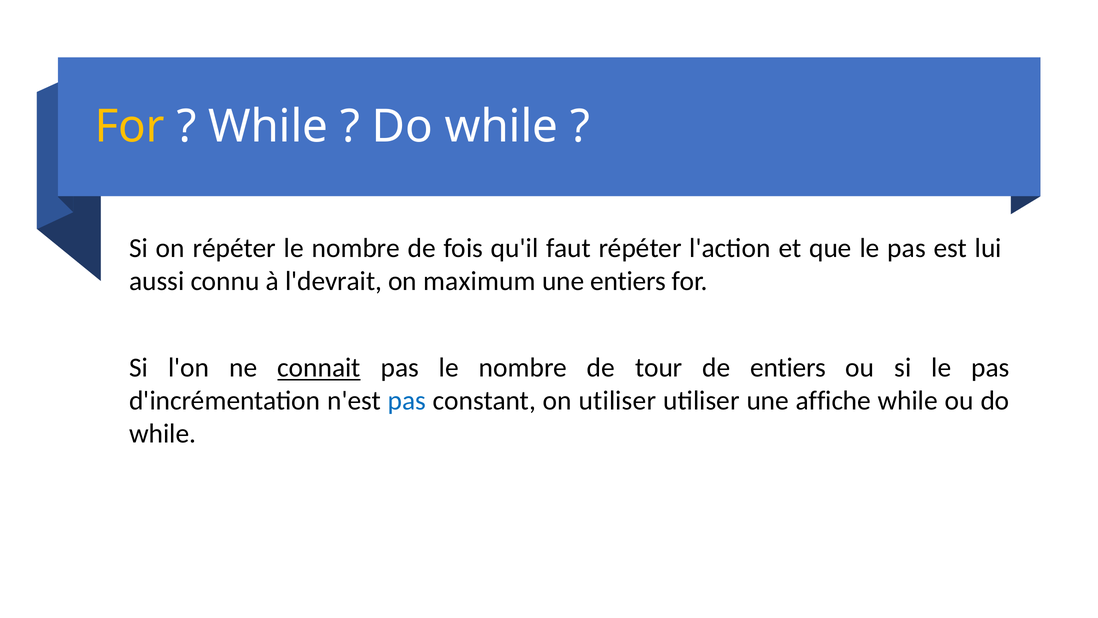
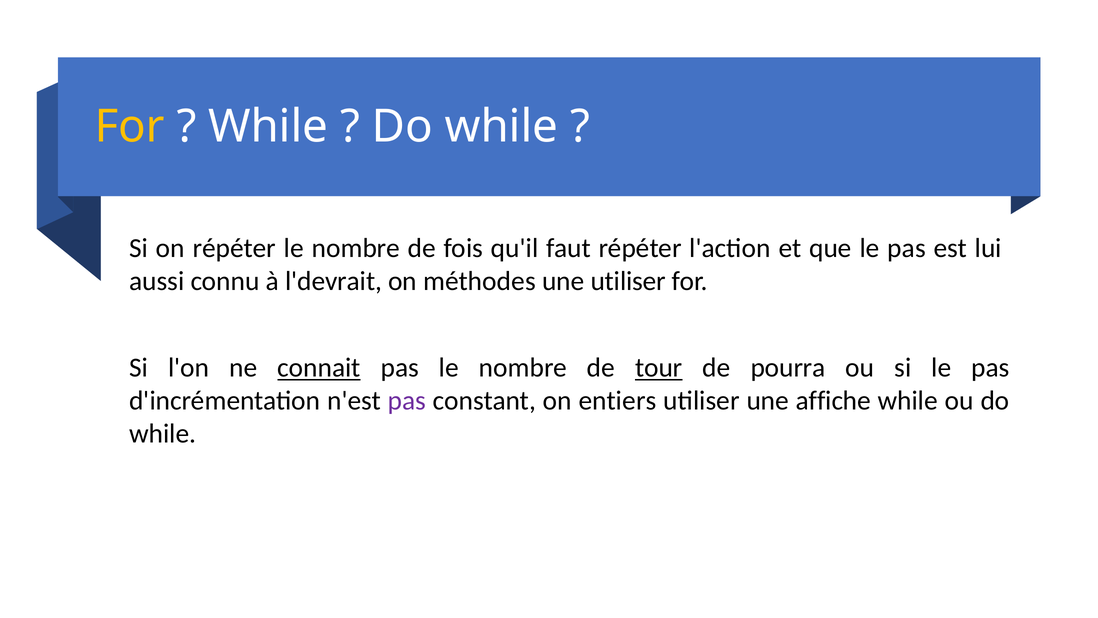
maximum: maximum -> méthodes (479, 281)
une entiers: entiers -> utiliser (628, 281)
tour underline: none -> present (659, 368)
de entiers: entiers -> pourra (788, 368)
pas colour: blue -> purple (407, 401)
on utiliser: utiliser -> entiers (617, 401)
